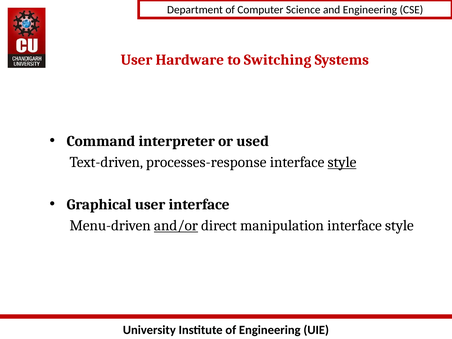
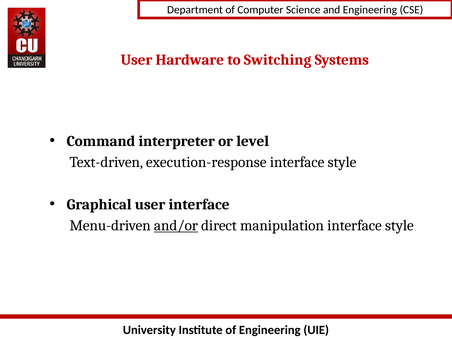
used: used -> level (253, 141)
processes-response: processes-response -> execution-response (206, 162)
style underline: present -> none (342, 162)
